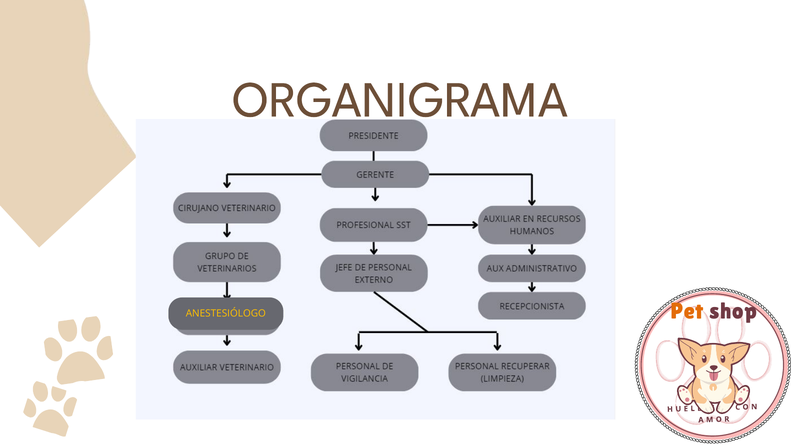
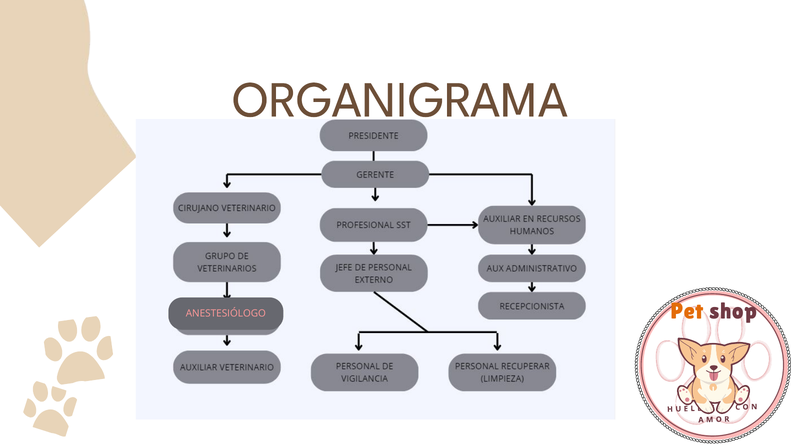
ANESTESIÓLOGO colour: yellow -> pink (226, 313)
